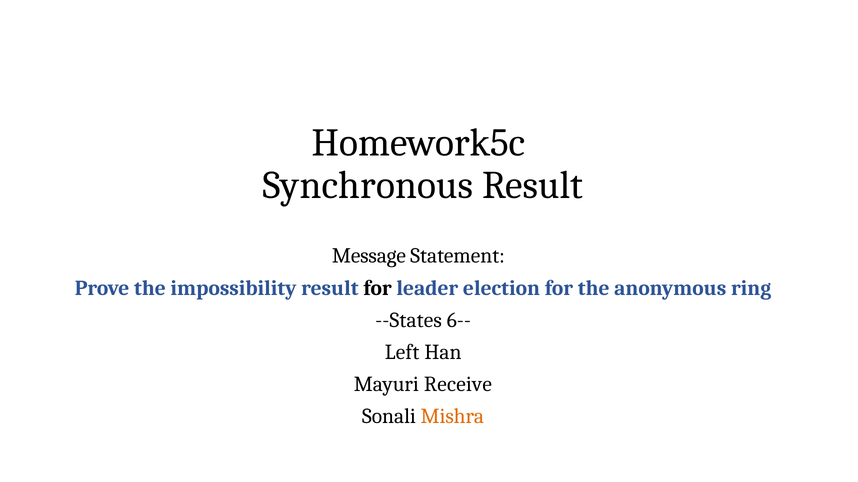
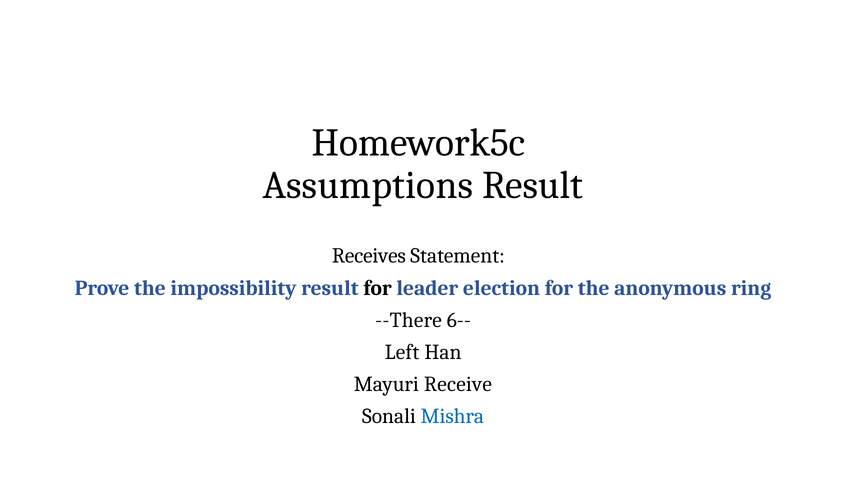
Synchronous: Synchronous -> Assumptions (368, 185)
Message: Message -> Receives (369, 256)
--States: --States -> --There (408, 320)
Mishra colour: orange -> blue (452, 417)
